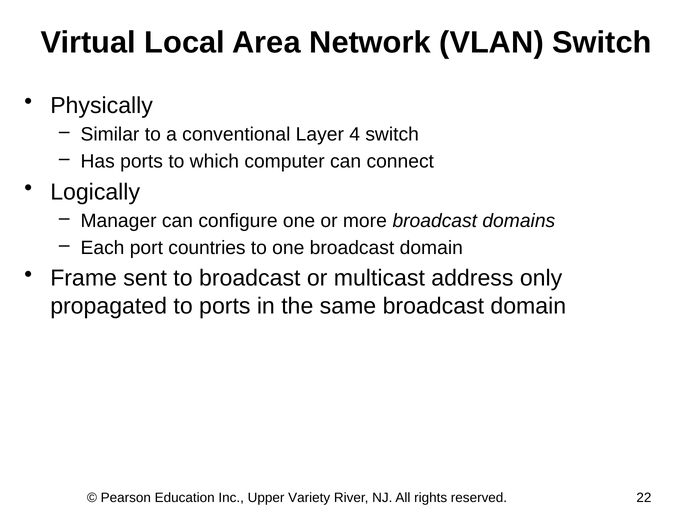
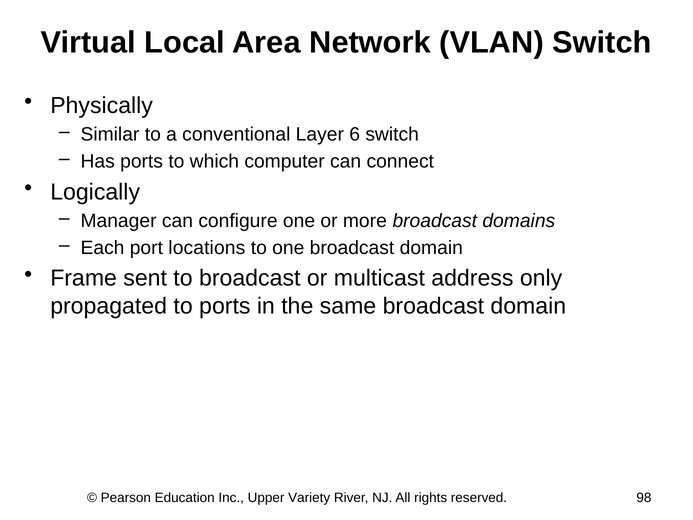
4: 4 -> 6 (355, 135)
countries: countries -> locations (207, 248)
22: 22 -> 98 (644, 498)
